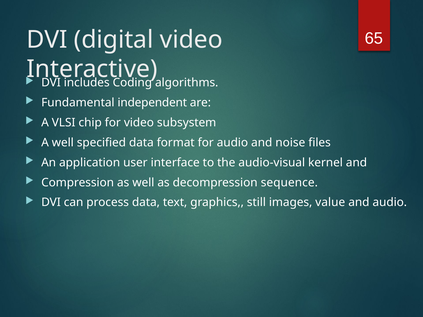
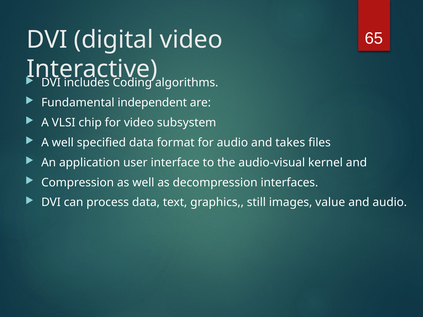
noise: noise -> takes (290, 143)
sequence: sequence -> interfaces (289, 183)
